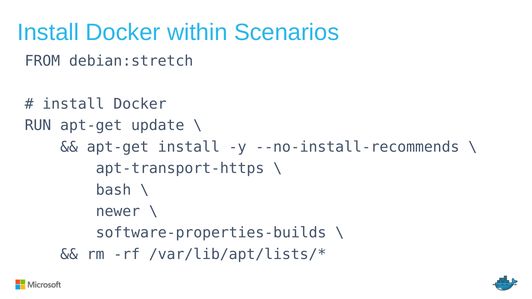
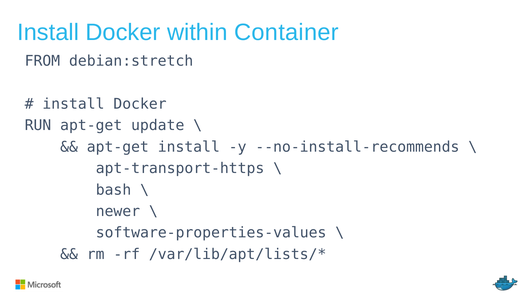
Scenarios: Scenarios -> Container (287, 33)
software-properties-builds: software-properties-builds -> software-properties-values (211, 233)
